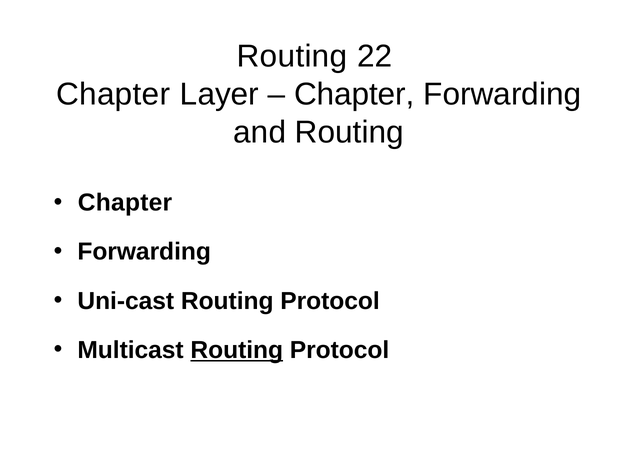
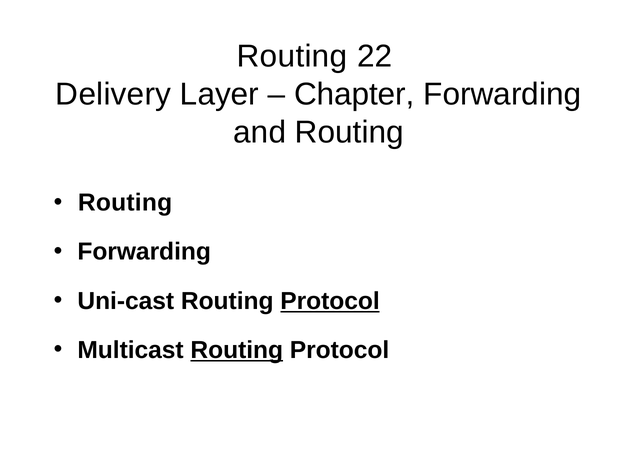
Chapter: Chapter -> Delivery (113, 94)
Chapter: Chapter -> Routing (125, 203)
Protocol underline: none -> present (330, 301)
